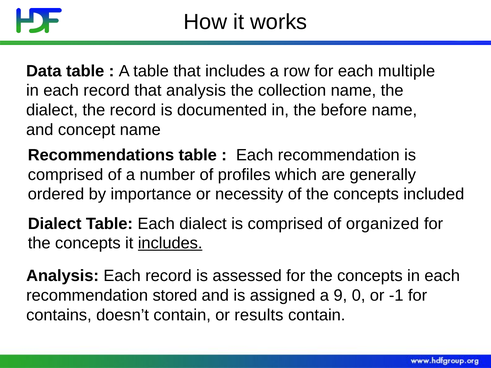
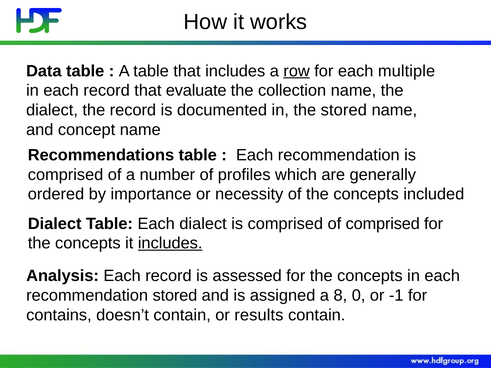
row underline: none -> present (297, 71)
that analysis: analysis -> evaluate (196, 91)
the before: before -> stored (344, 110)
of organized: organized -> comprised (383, 224)
9: 9 -> 8 (340, 296)
